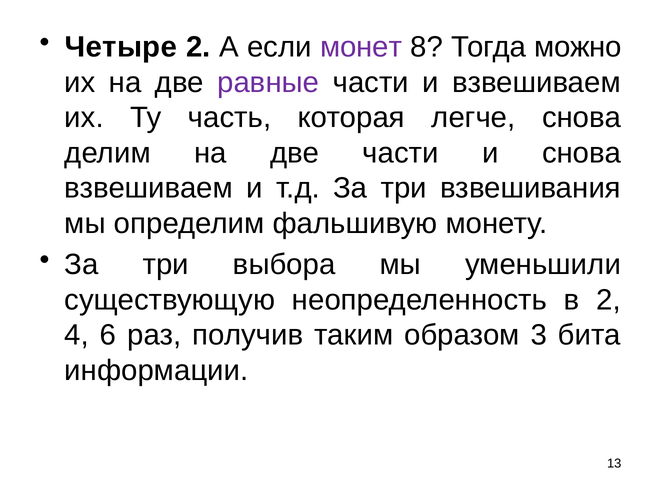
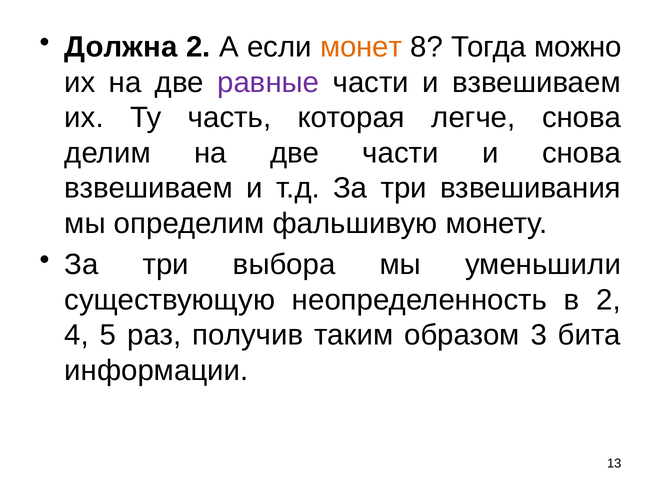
Четыре: Четыре -> Должна (121, 47)
монет colour: purple -> orange (361, 47)
6: 6 -> 5 (108, 335)
